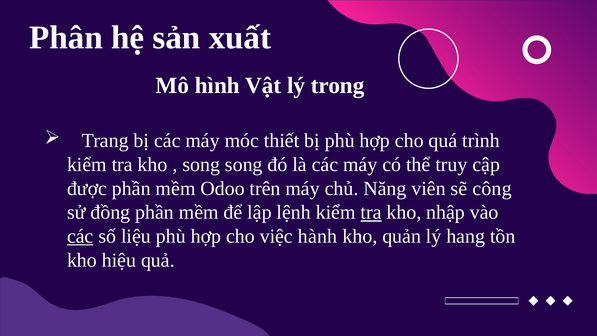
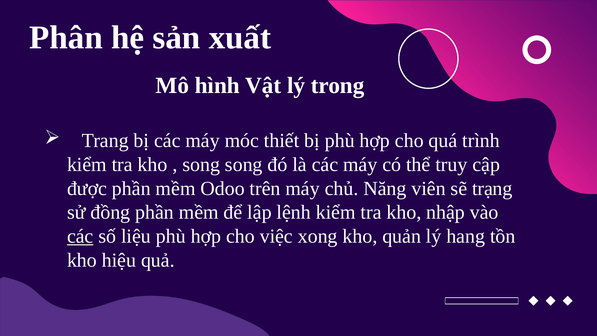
công: công -> trạng (492, 188)
tra underline: present -> none (371, 212)
hành: hành -> xong (318, 236)
